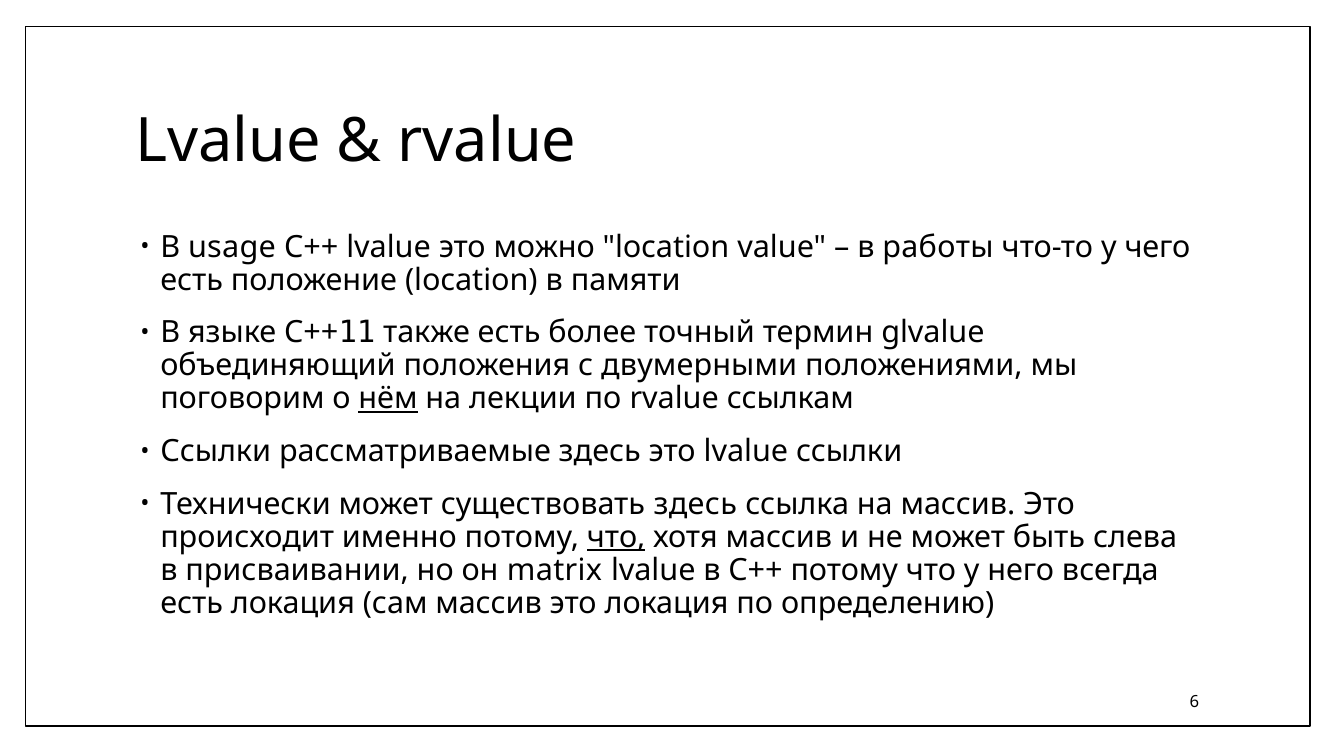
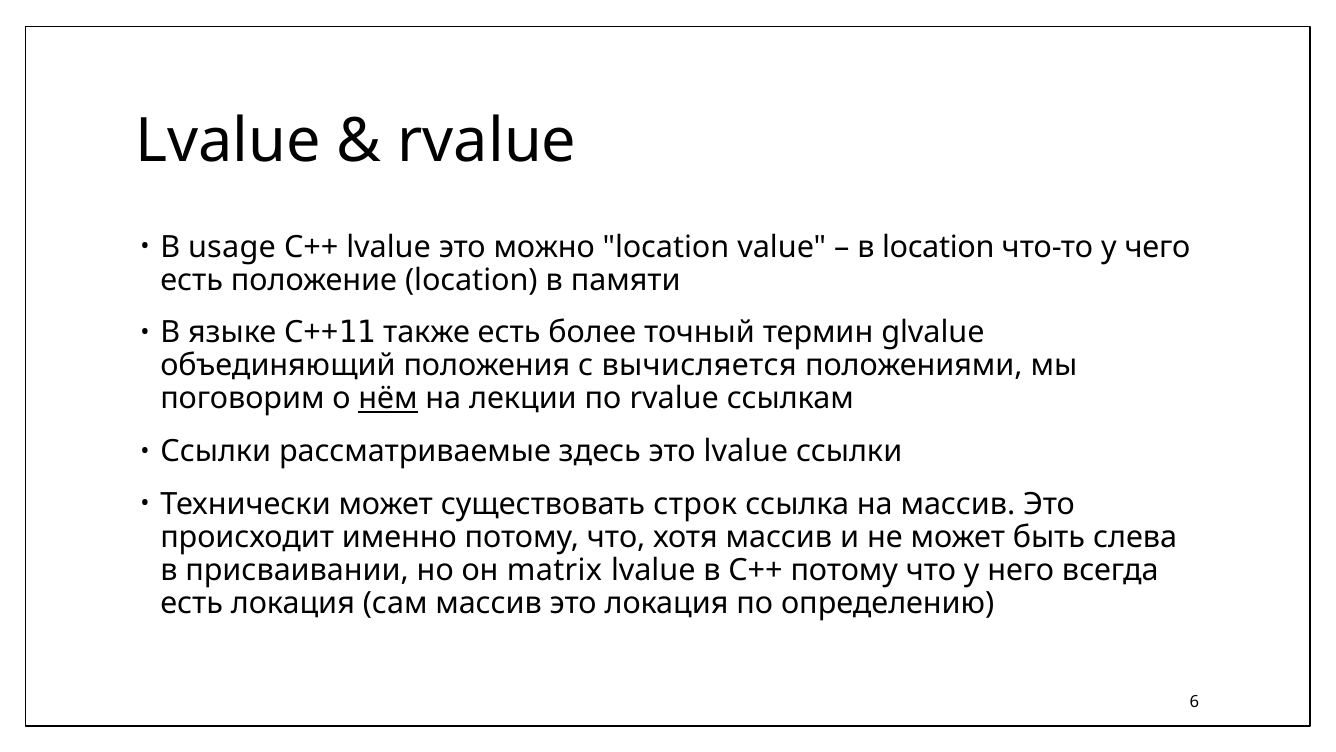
в работы: работы -> location (938, 247)
двумерными: двумерными -> вычисляется (699, 365)
существовать здесь: здесь -> строк (695, 504)
что underline: present -> none (616, 537)
